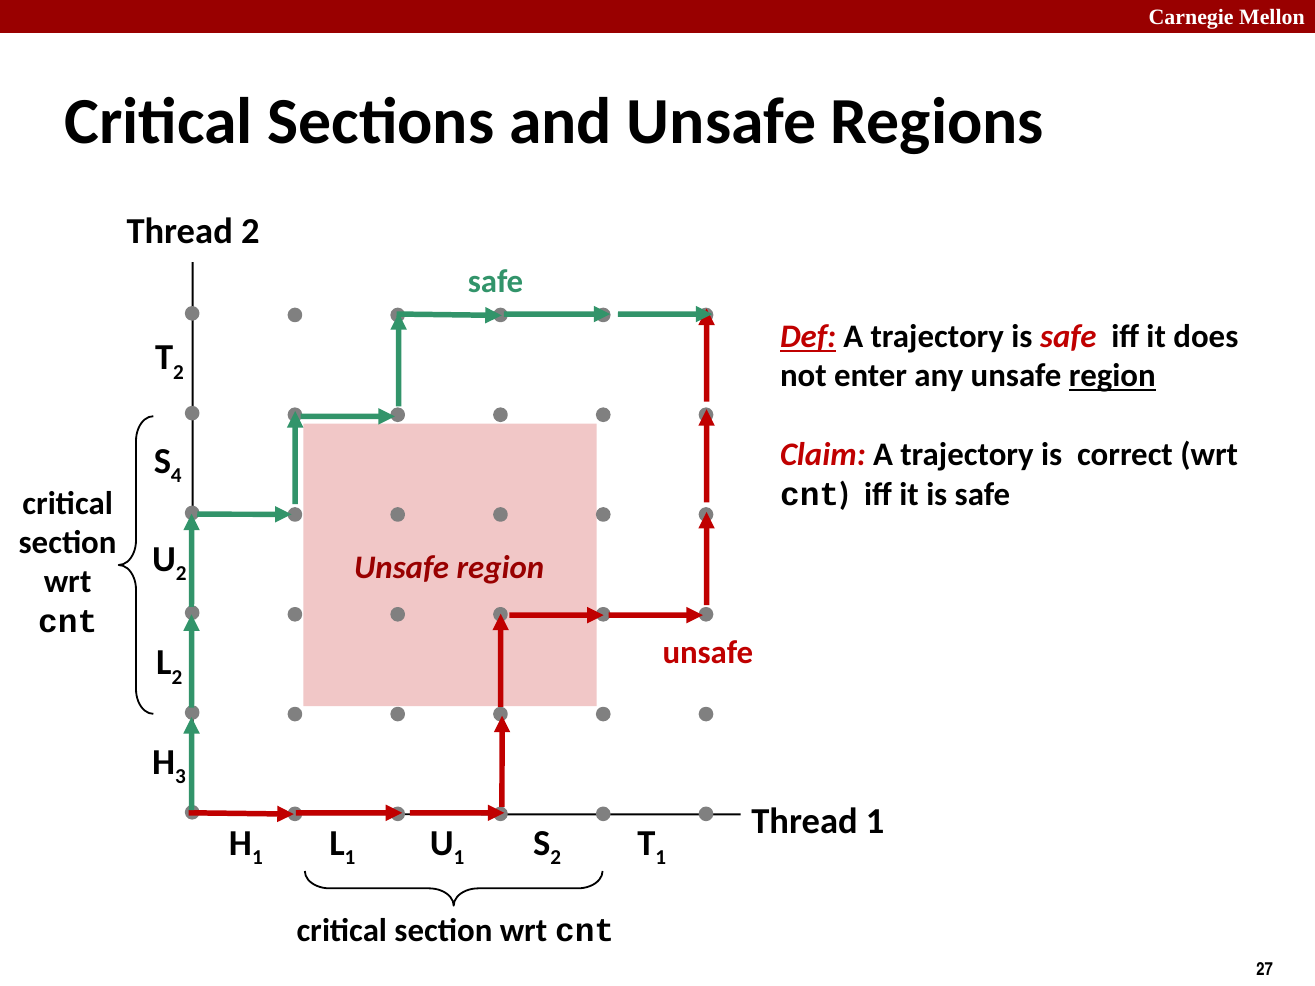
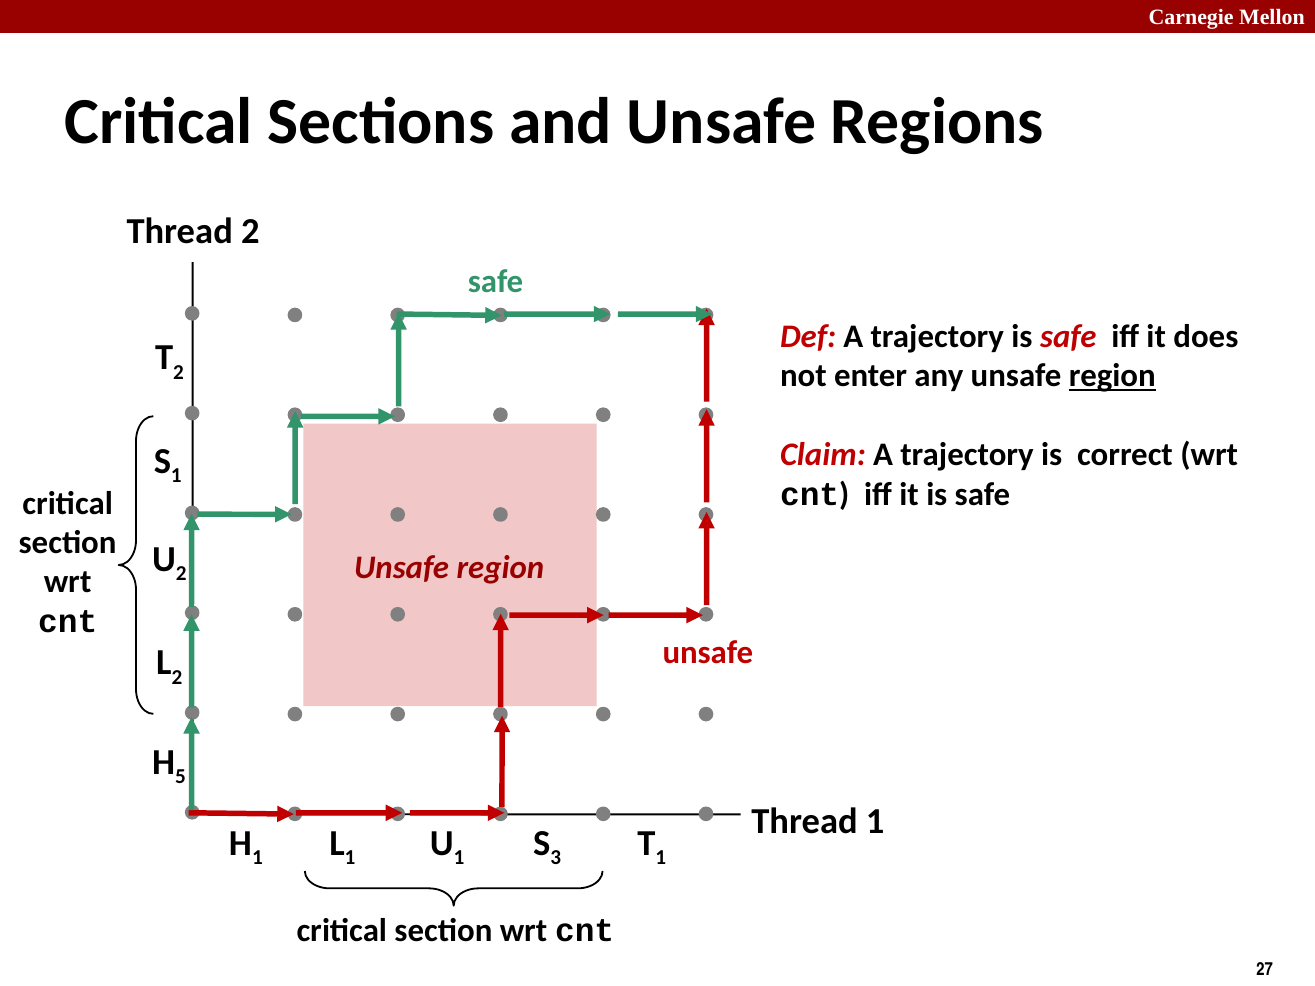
Def underline: present -> none (808, 337)
4: 4 -> 1 (176, 476)
3: 3 -> 5 (180, 777)
2: 2 -> 3 (556, 858)
